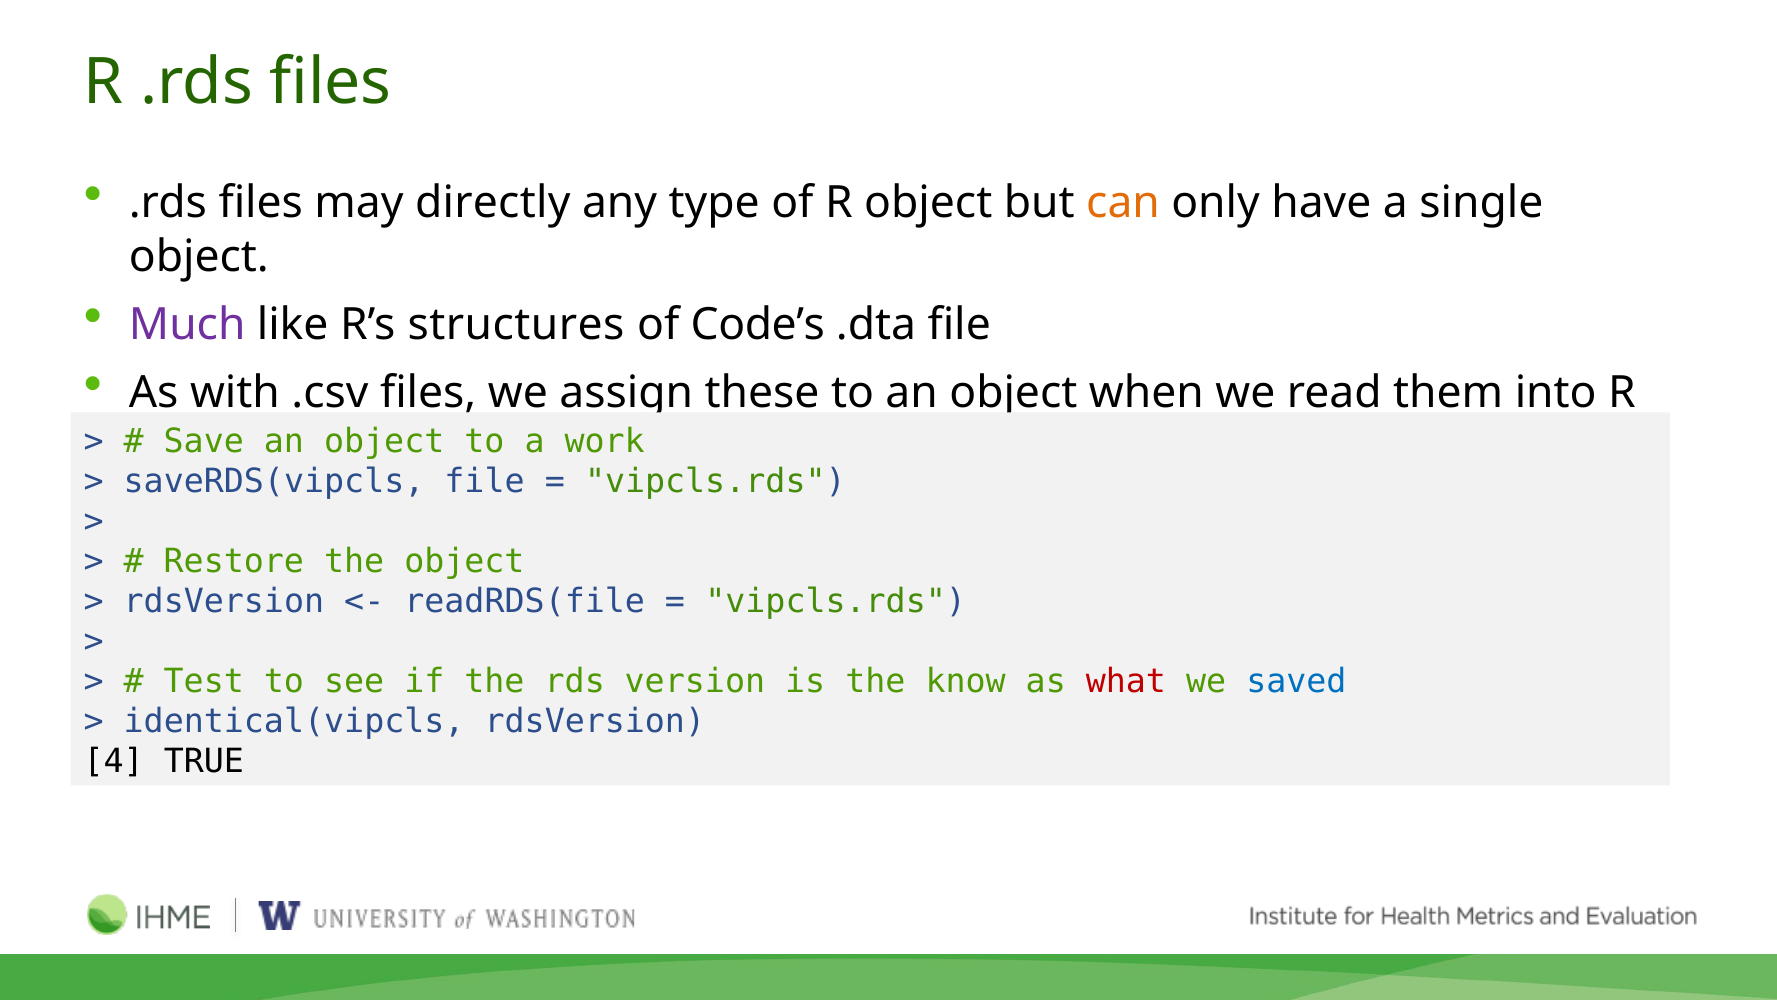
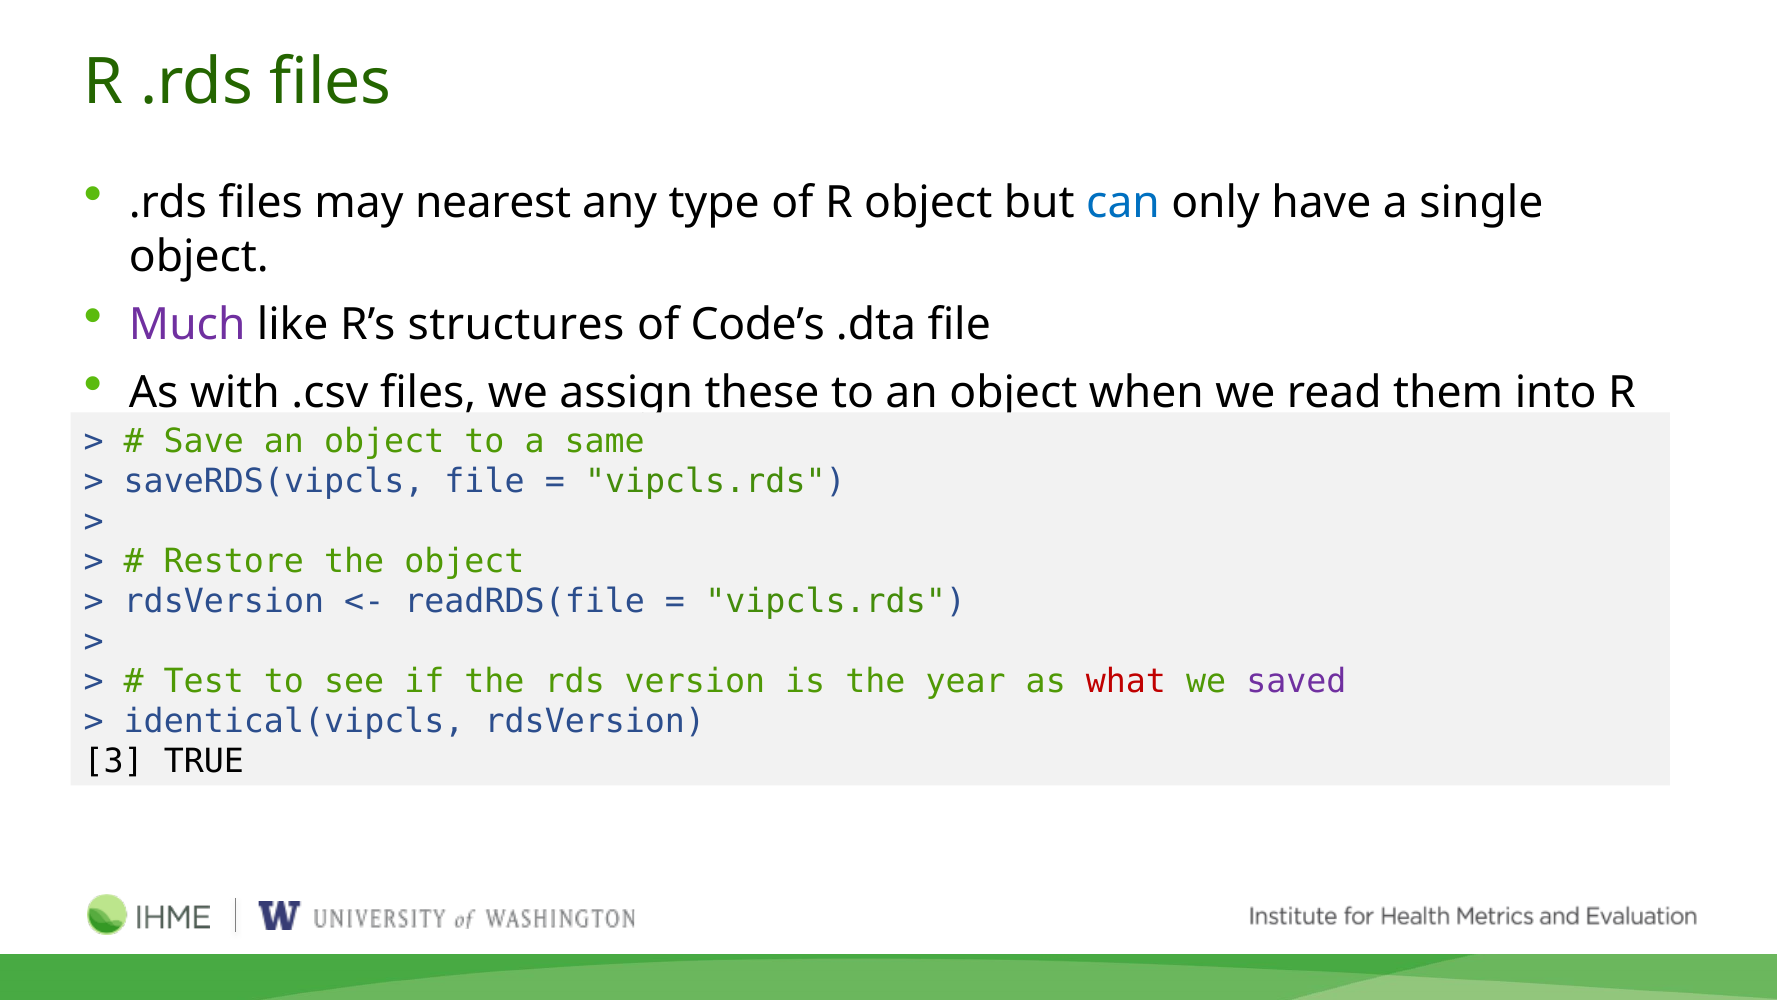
directly: directly -> nearest (493, 203)
can colour: orange -> blue (1123, 203)
work: work -> same (605, 441)
know: know -> year (966, 681)
saved colour: blue -> purple (1296, 681)
4: 4 -> 3 (114, 761)
